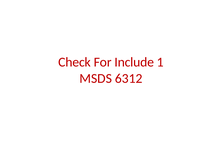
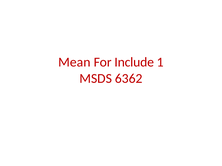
Check: Check -> Mean (74, 62)
6312: 6312 -> 6362 (129, 79)
